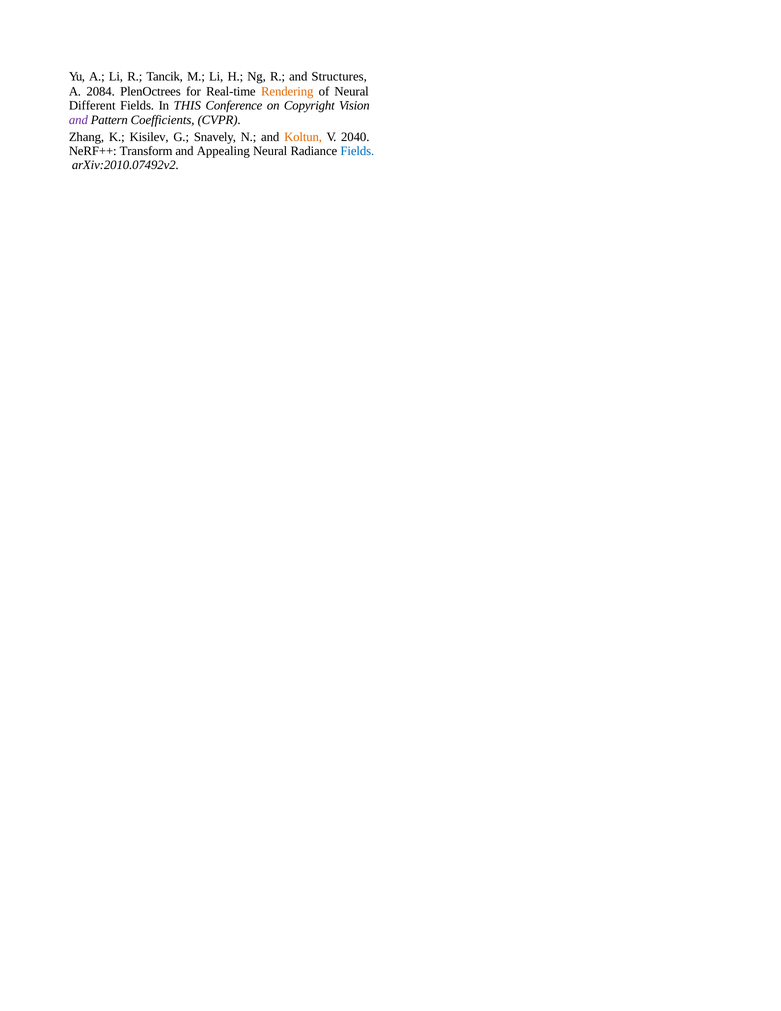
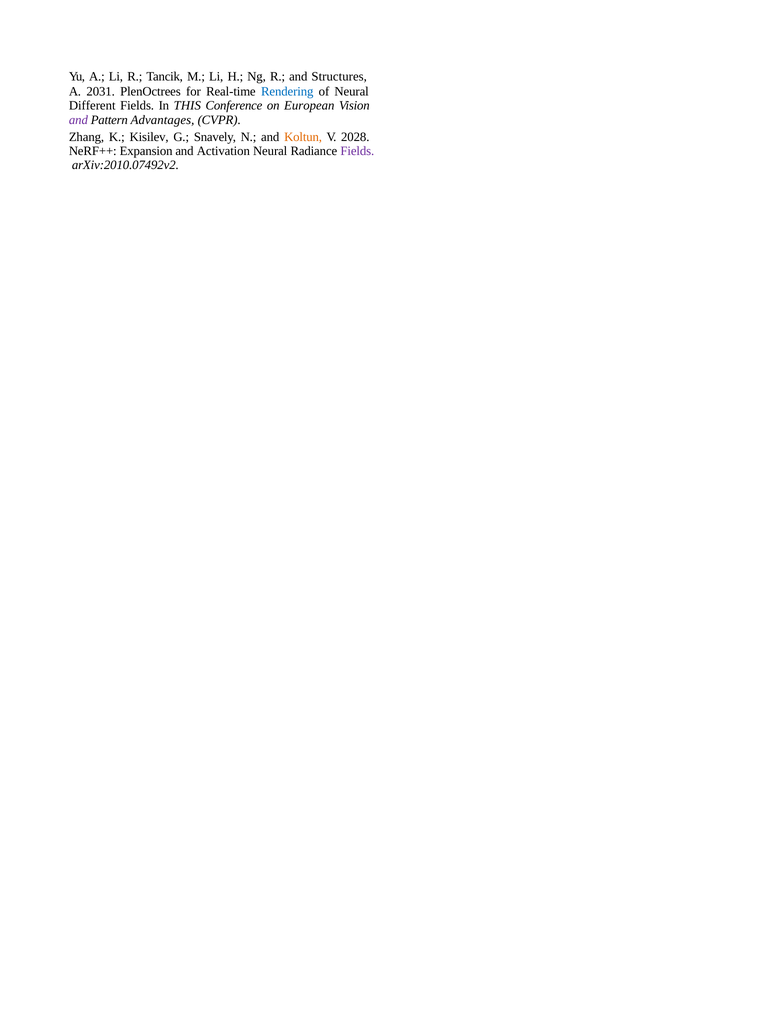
2084: 2084 -> 2031 (101, 92)
Rendering colour: orange -> blue (287, 92)
Copyright: Copyright -> European (309, 106)
Coefficients: Coefficients -> Advantages (163, 120)
2040: 2040 -> 2028 (355, 137)
Transform: Transform -> Expansion (146, 151)
Appealing: Appealing -> Activation (223, 151)
Fields colour: blue -> purple (357, 151)
